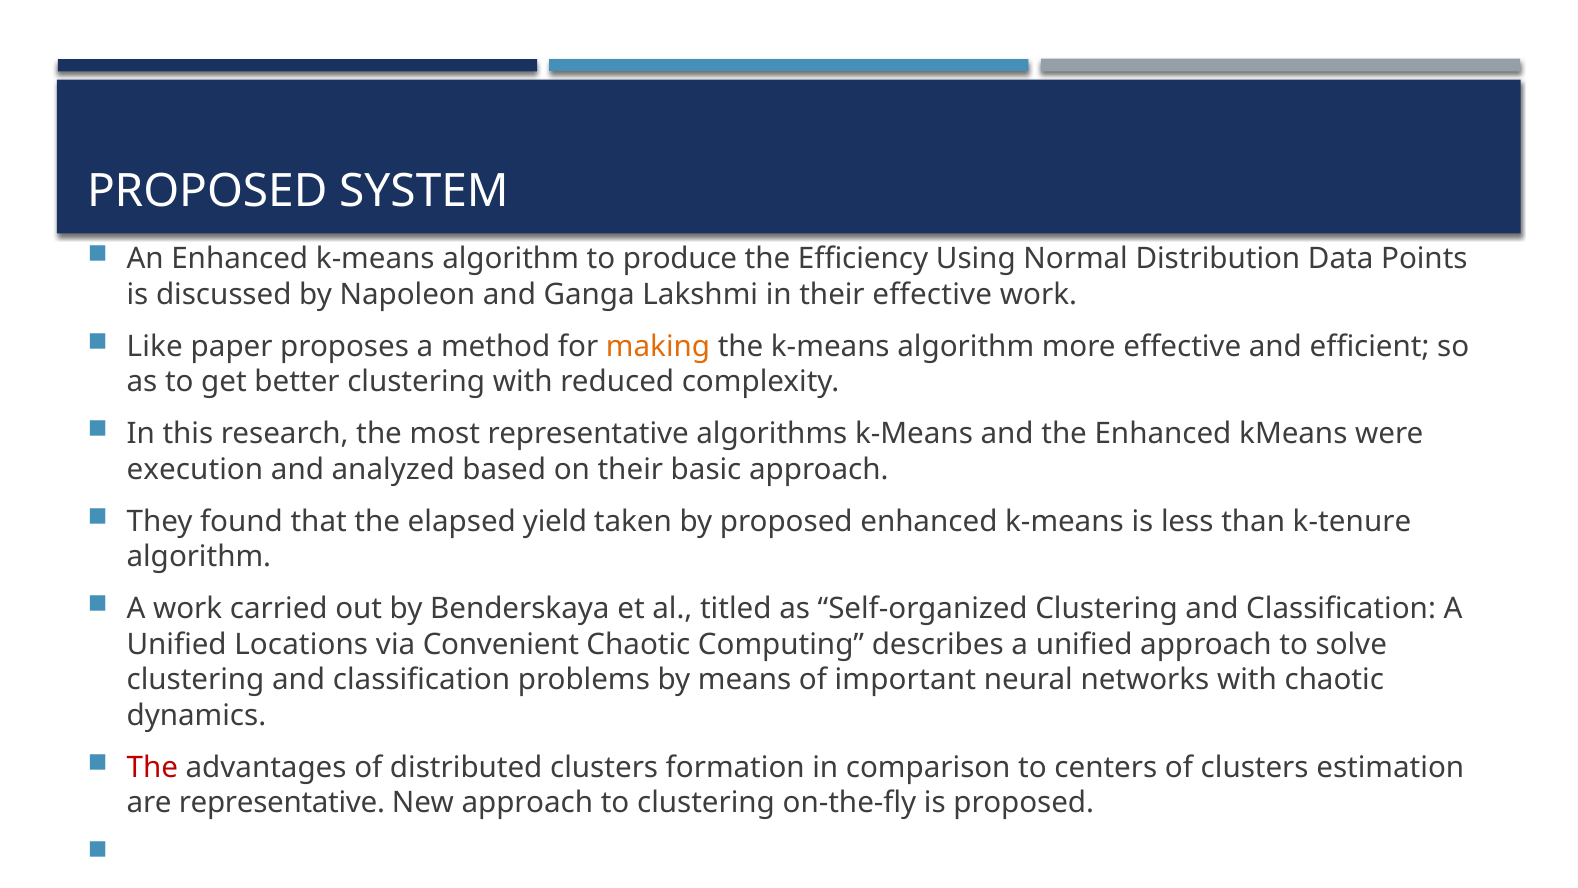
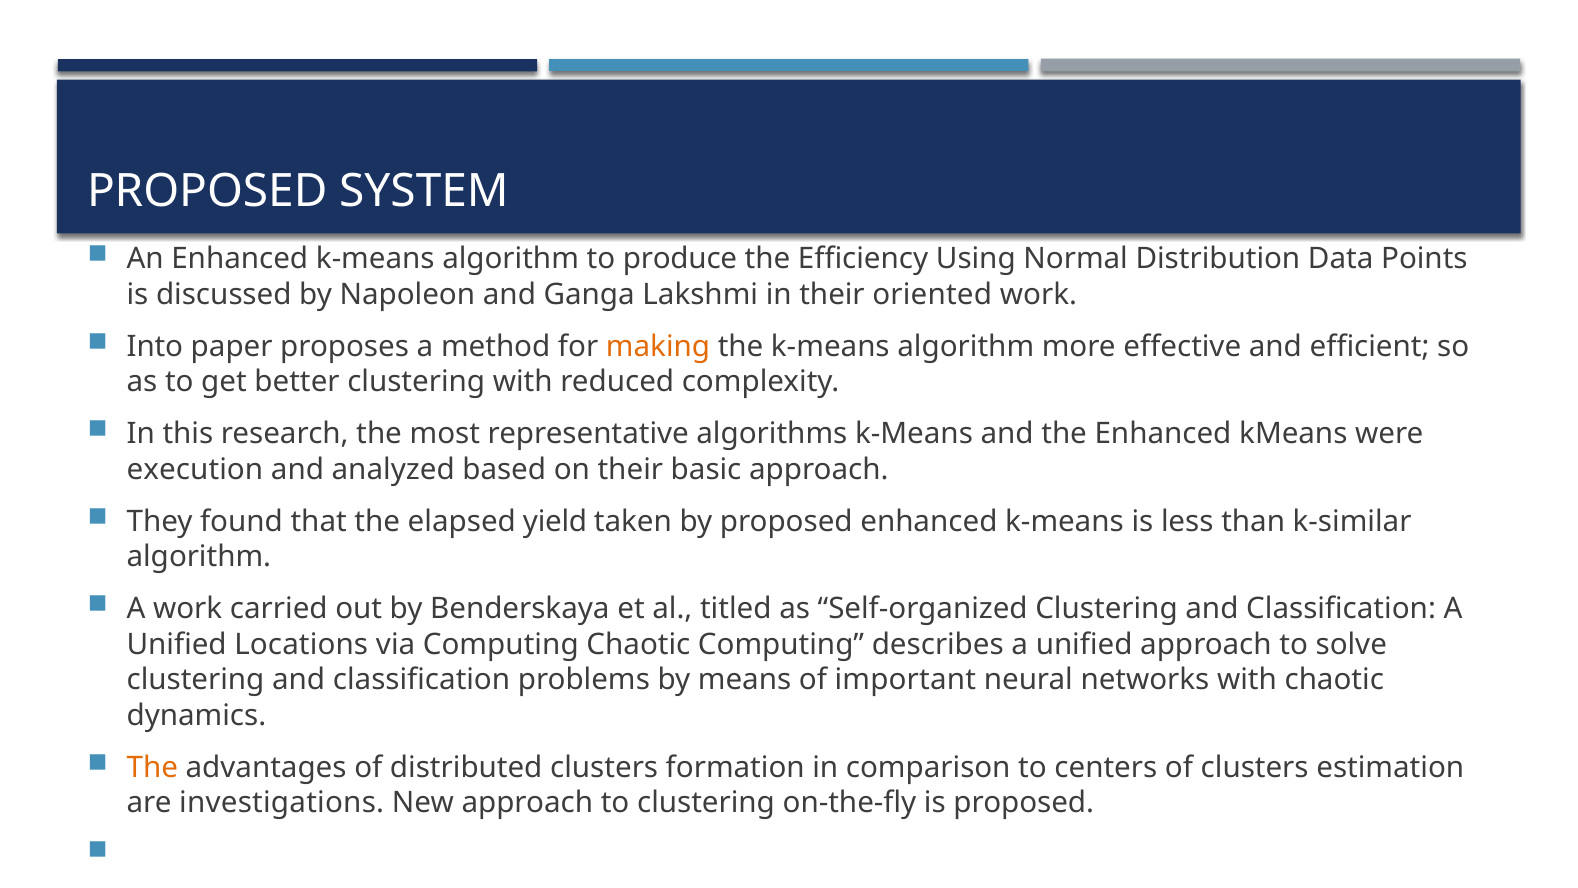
their effective: effective -> oriented (932, 295)
Like: Like -> Into (155, 346)
k-tenure: k-tenure -> k-similar (1352, 521)
via Convenient: Convenient -> Computing (501, 644)
The colour: red -> orange (152, 767)
are representative: representative -> investigations (282, 803)
